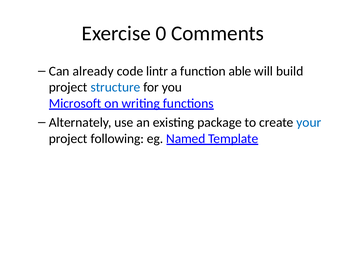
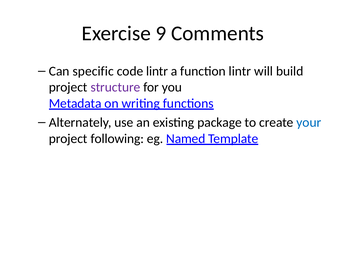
0: 0 -> 9 (161, 33)
already: already -> specific (93, 71)
function able: able -> lintr (240, 71)
structure colour: blue -> purple (115, 87)
Microsoft: Microsoft -> Metadata (75, 104)
